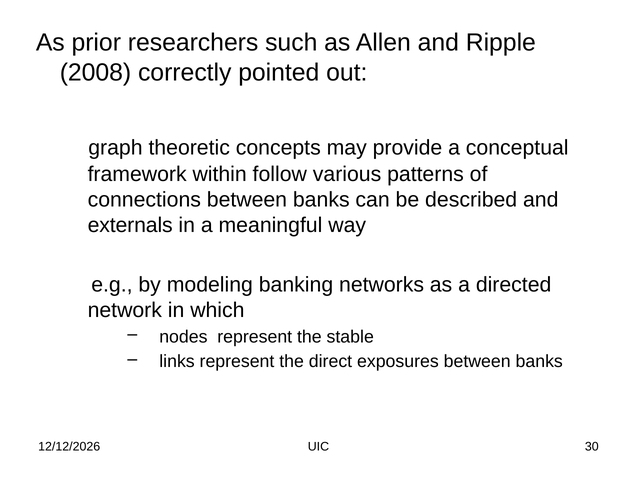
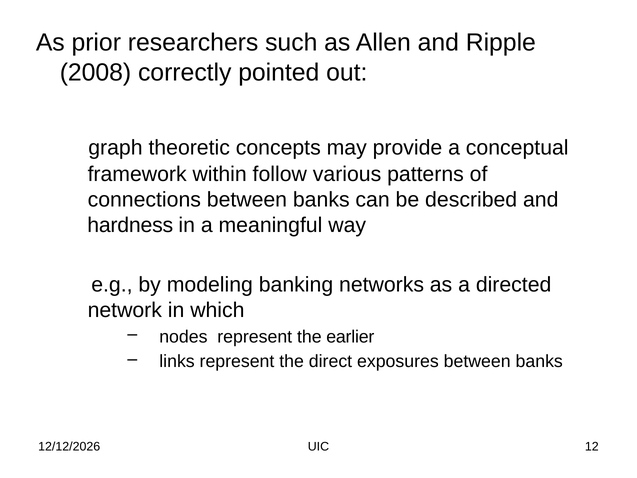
externals: externals -> hardness (130, 225)
stable: stable -> earlier (350, 337)
30: 30 -> 12 (592, 447)
